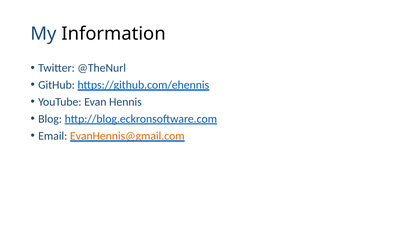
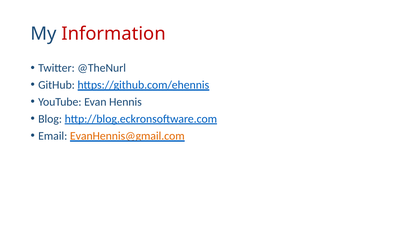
Information colour: black -> red (114, 34)
